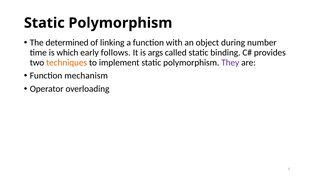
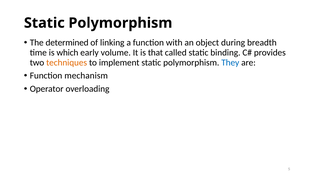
number: number -> breadth (262, 43)
follows: follows -> volume (116, 52)
args: args -> that (155, 52)
They colour: purple -> blue (230, 62)
